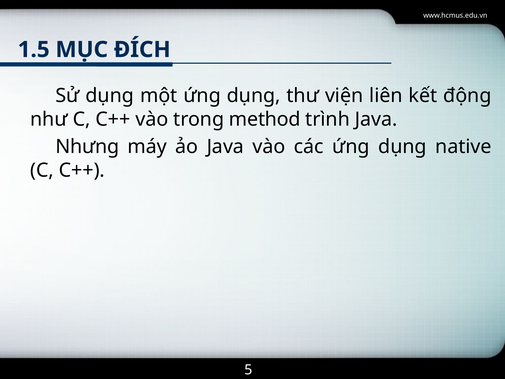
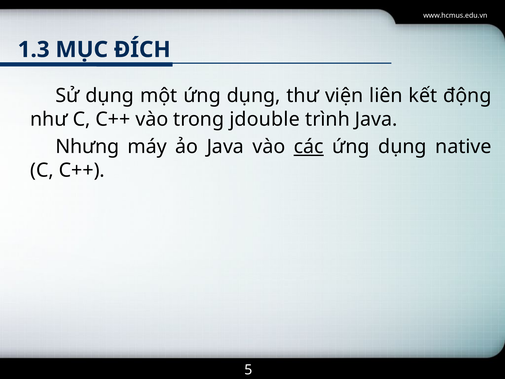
1.5: 1.5 -> 1.3 (34, 50)
method: method -> jdouble (265, 119)
các underline: none -> present (309, 147)
